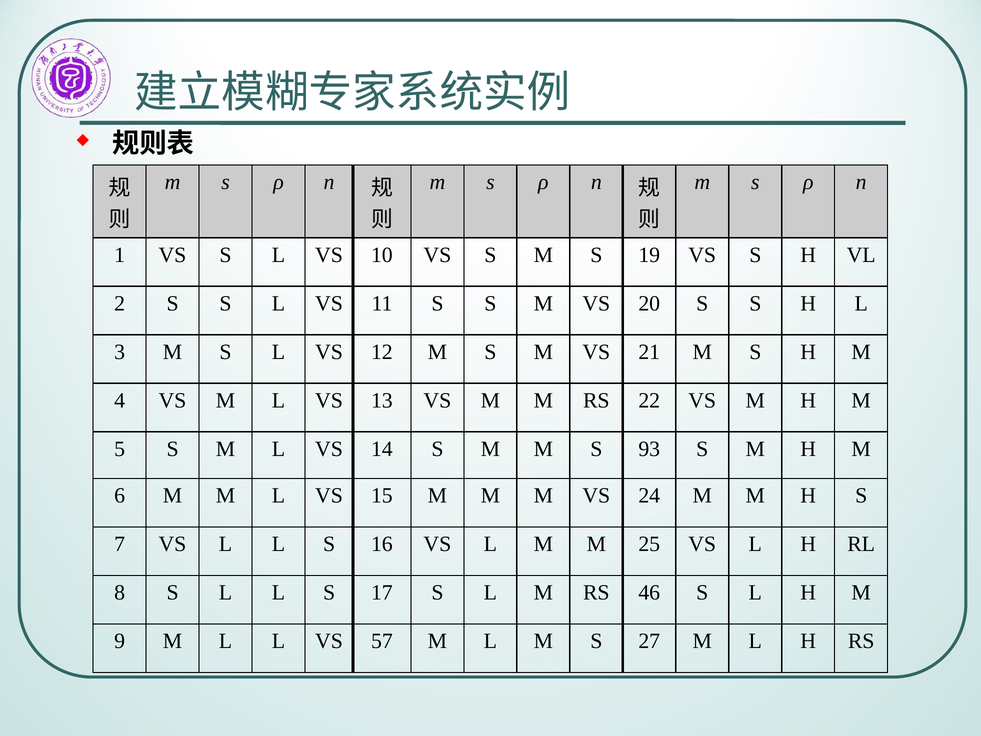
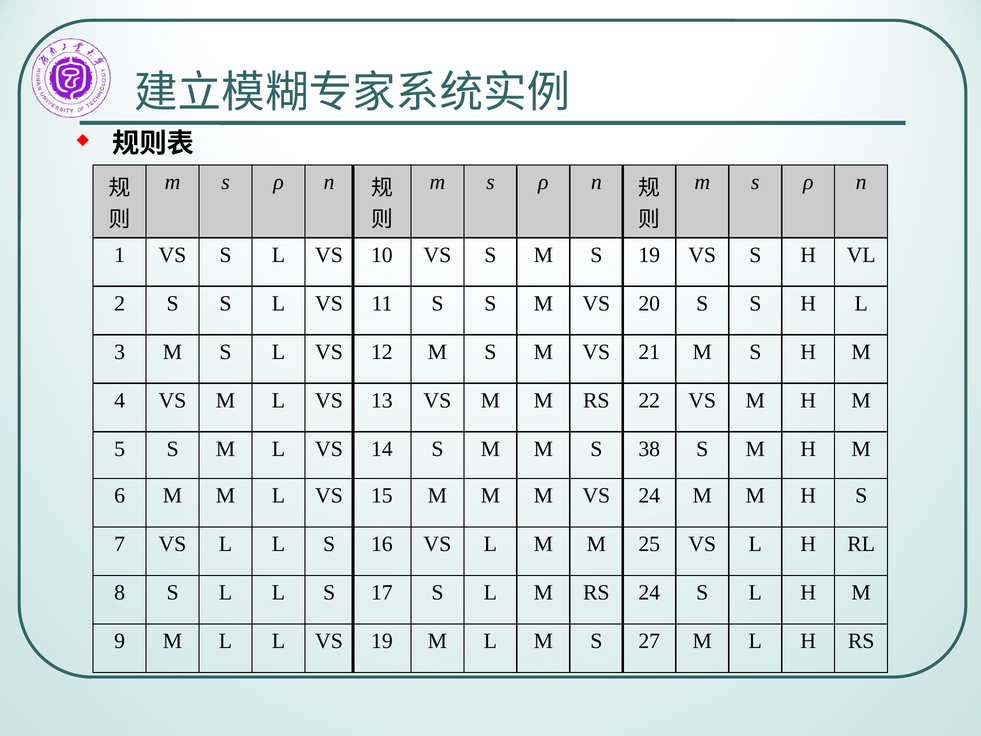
93: 93 -> 38 (649, 449)
RS 46: 46 -> 24 (649, 593)
VS 57: 57 -> 19 (382, 641)
